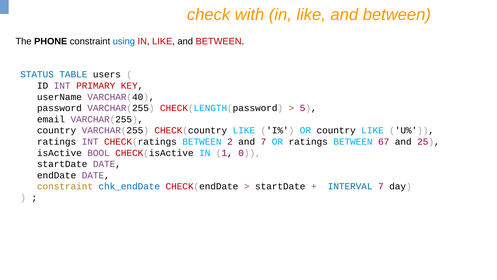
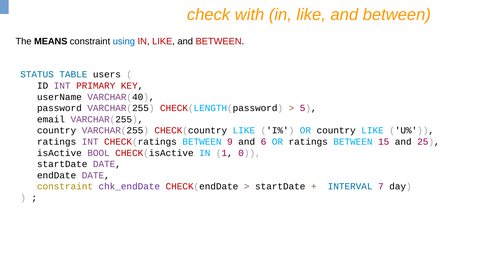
PHONE: PHONE -> MEANS (51, 41)
2: 2 -> 9 (230, 142)
and 7: 7 -> 6 (263, 142)
67: 67 -> 15 (384, 142)
chk_endDate colour: blue -> purple (129, 186)
